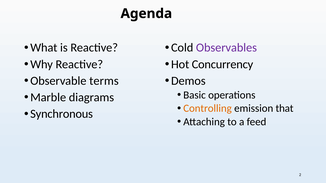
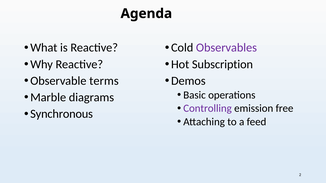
Concurrency: Concurrency -> Subscription (222, 64)
Controlling colour: orange -> purple (208, 109)
that: that -> free (285, 109)
